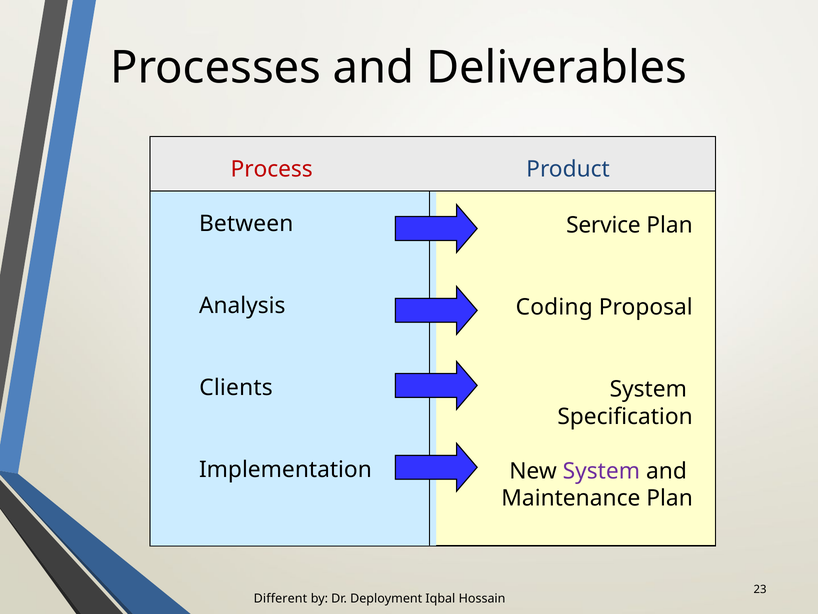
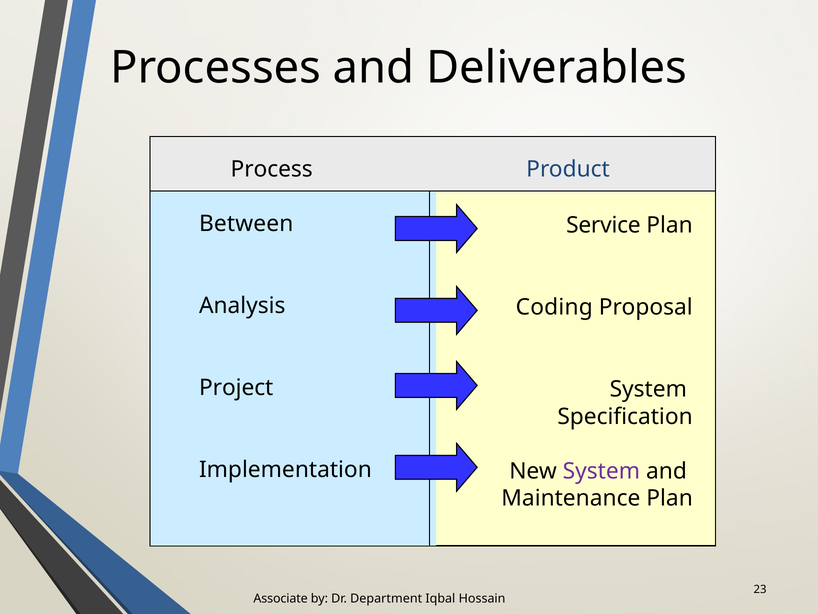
Process colour: red -> black (272, 169)
Clients: Clients -> Project (236, 387)
Different: Different -> Associate (281, 598)
Deployment: Deployment -> Department (386, 598)
